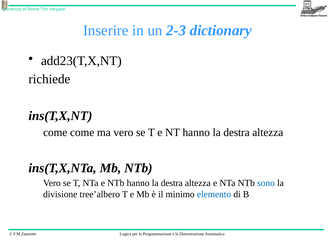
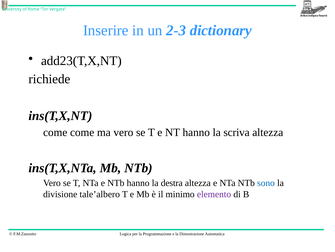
NT hanno la destra: destra -> scriva (237, 132)
tree’albero: tree’albero -> tale’albero (100, 194)
elemento colour: blue -> purple (214, 194)
